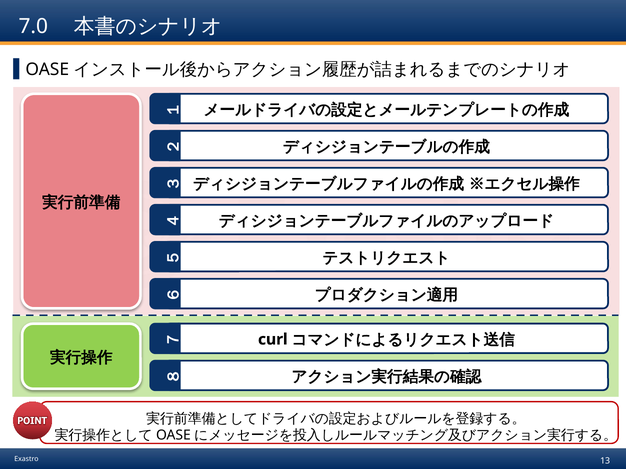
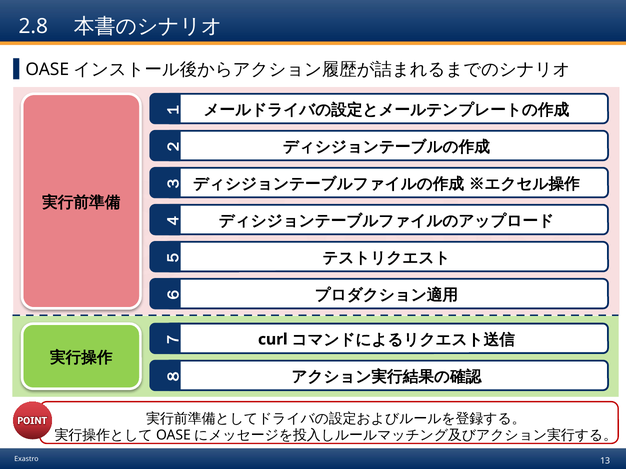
7.0: 7.0 -> 2.8 (33, 27)
